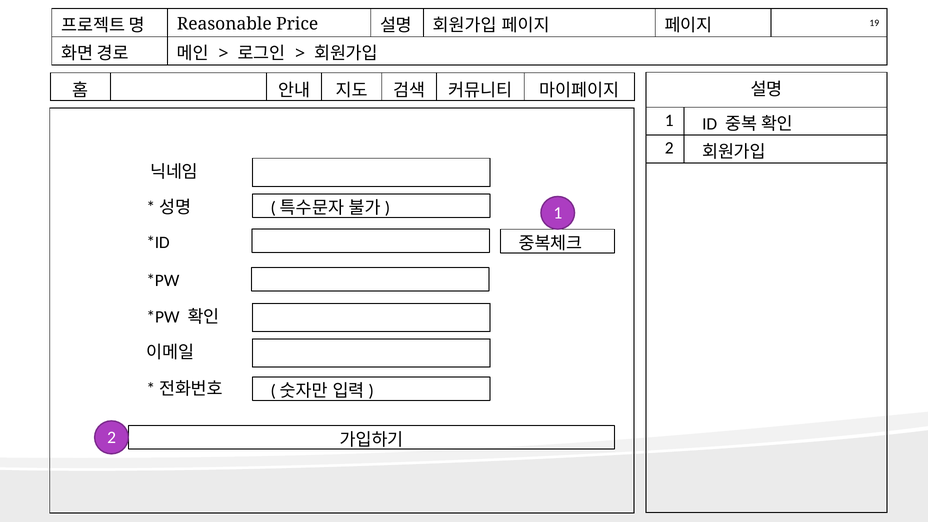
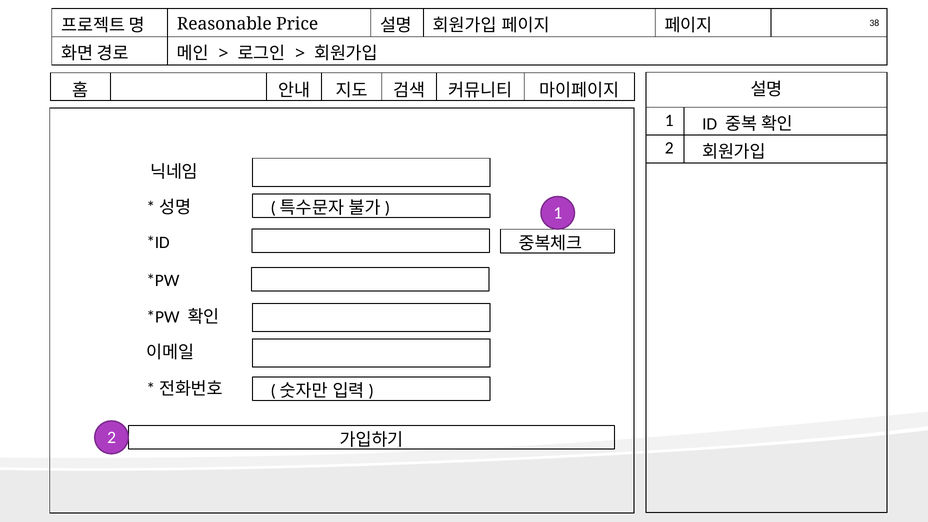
19: 19 -> 38 (874, 23)
